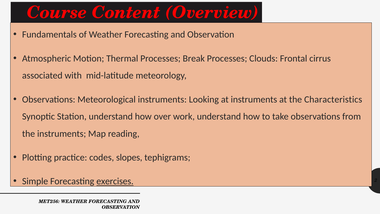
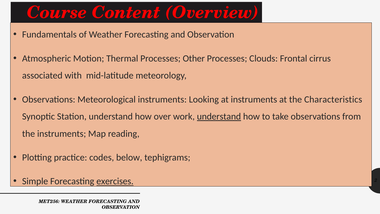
Break: Break -> Other (194, 58)
understand underline: none -> present (219, 116)
slopes: slopes -> below (129, 157)
